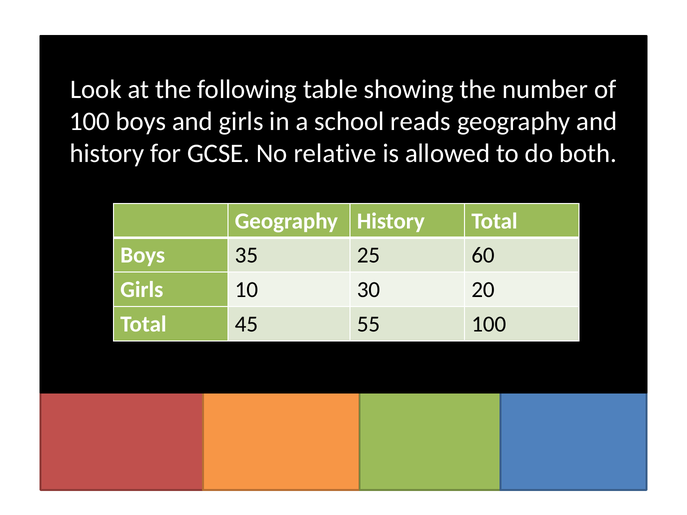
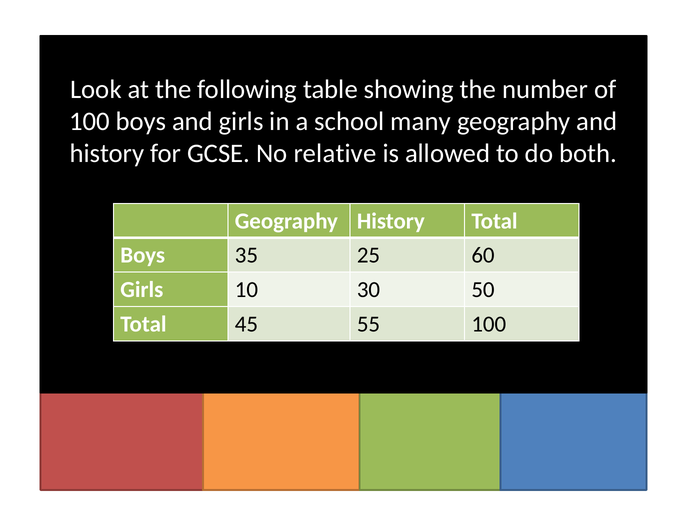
reads: reads -> many (421, 122)
20: 20 -> 50 (483, 290)
